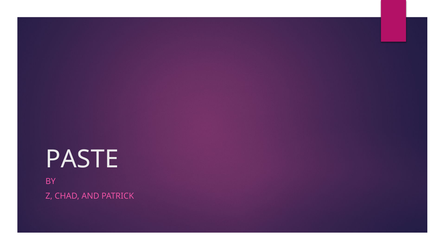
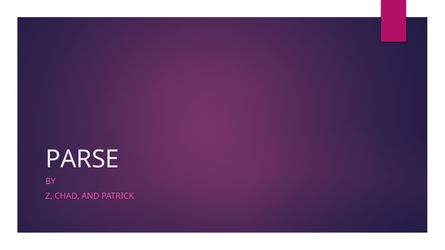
PASTE: PASTE -> PARSE (82, 159)
